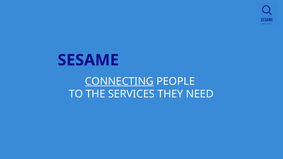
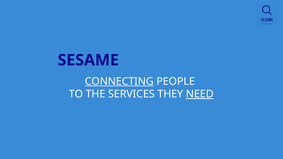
NEED underline: none -> present (200, 94)
